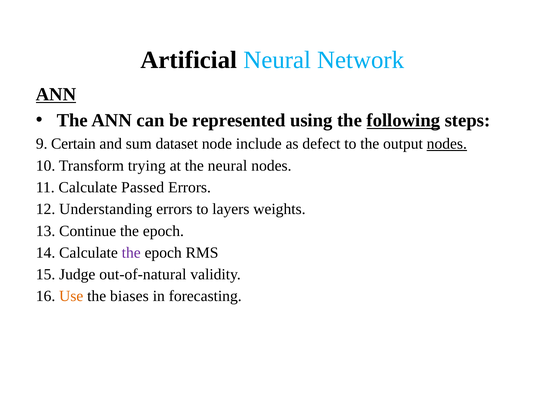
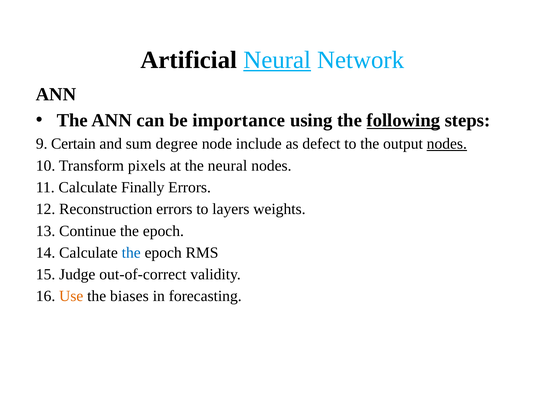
Neural underline: none -> present (277, 60)
ANN underline: present -> none (56, 94)
represented: represented -> importance (239, 121)
dataset: dataset -> degree (177, 144)
trying: trying -> pixels (147, 166)
Passed: Passed -> Finally (143, 187)
Understanding: Understanding -> Reconstruction (106, 209)
the colour: purple -> blue (131, 253)
out-of-natural: out-of-natural -> out-of-correct (143, 275)
